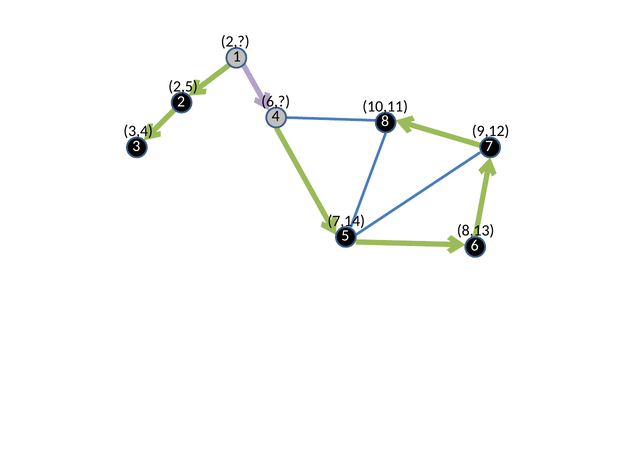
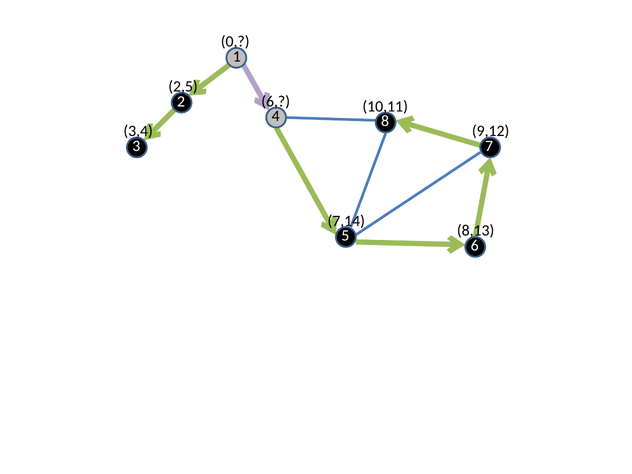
2: 2 -> 0 (235, 42)
